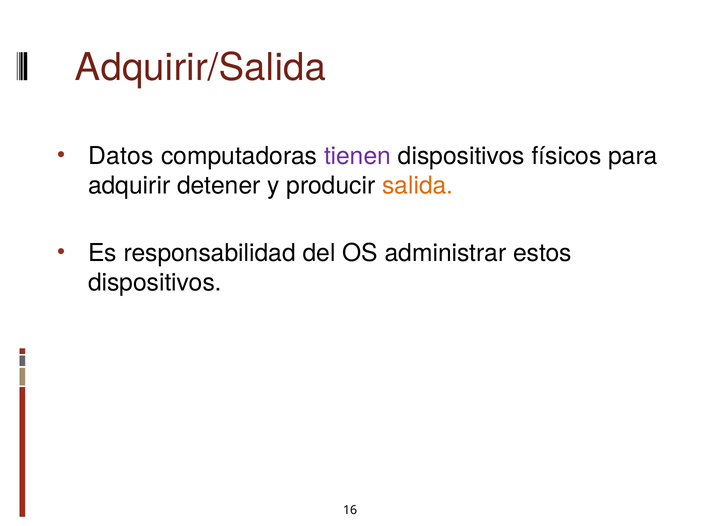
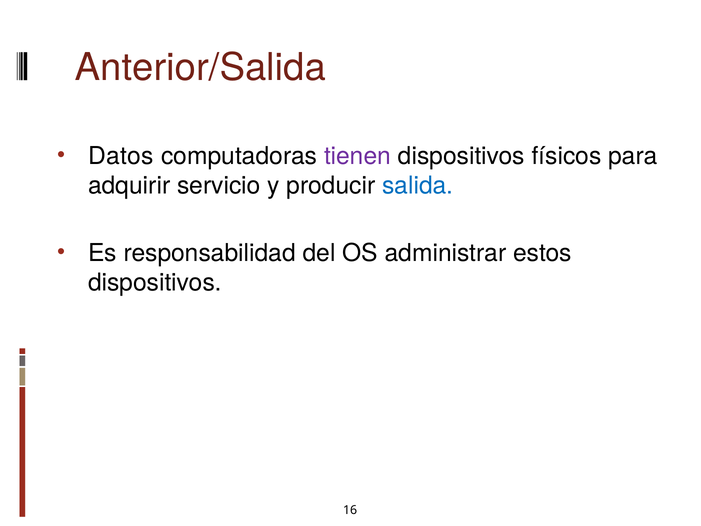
Adquirir/Salida: Adquirir/Salida -> Anterior/Salida (200, 68)
detener: detener -> servicio (219, 185)
salida colour: orange -> blue (418, 185)
